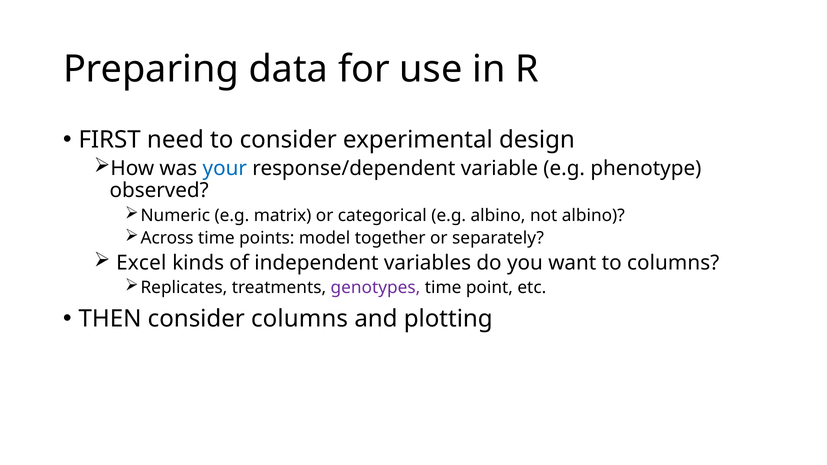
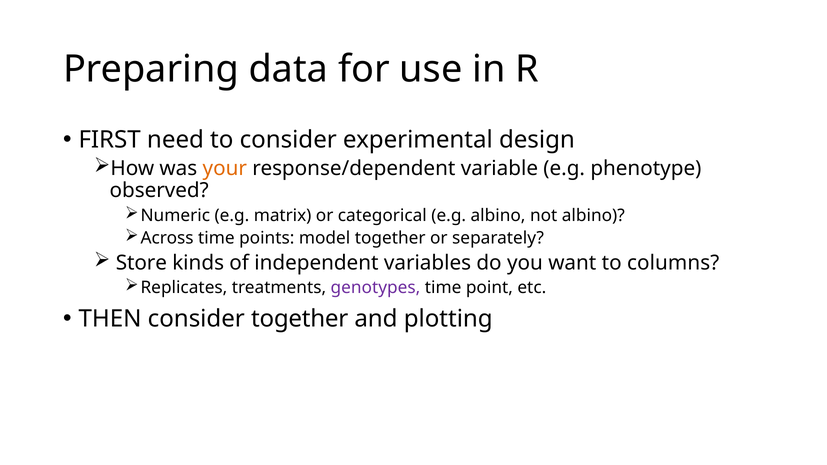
your colour: blue -> orange (225, 168)
Excel: Excel -> Store (141, 263)
consider columns: columns -> together (300, 319)
